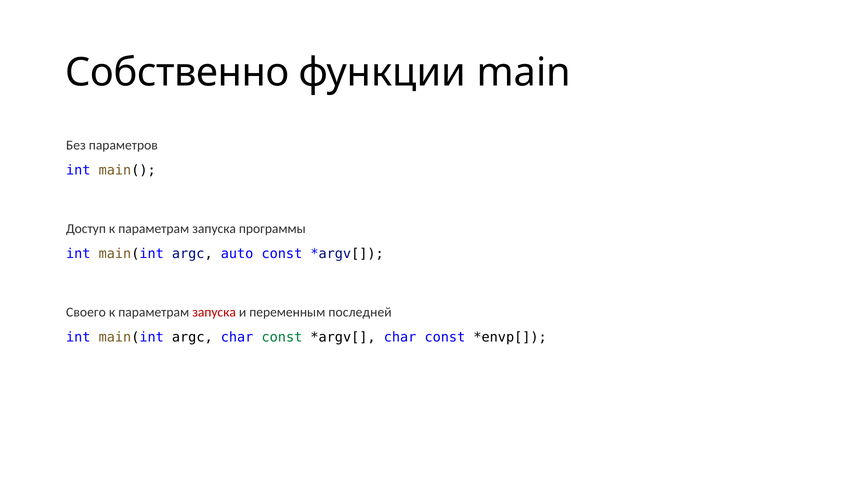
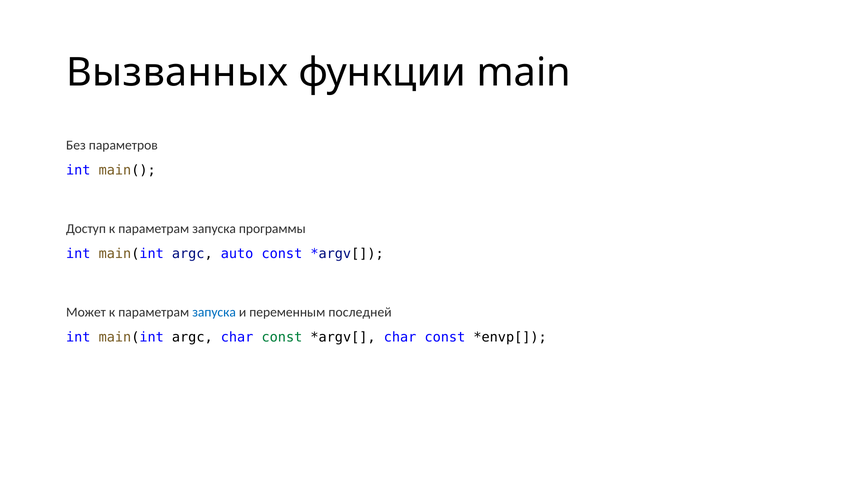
Собственно: Собственно -> Вызванных (177, 73)
Своего: Своего -> Может (86, 312)
запуска colour: red -> blue (214, 312)
